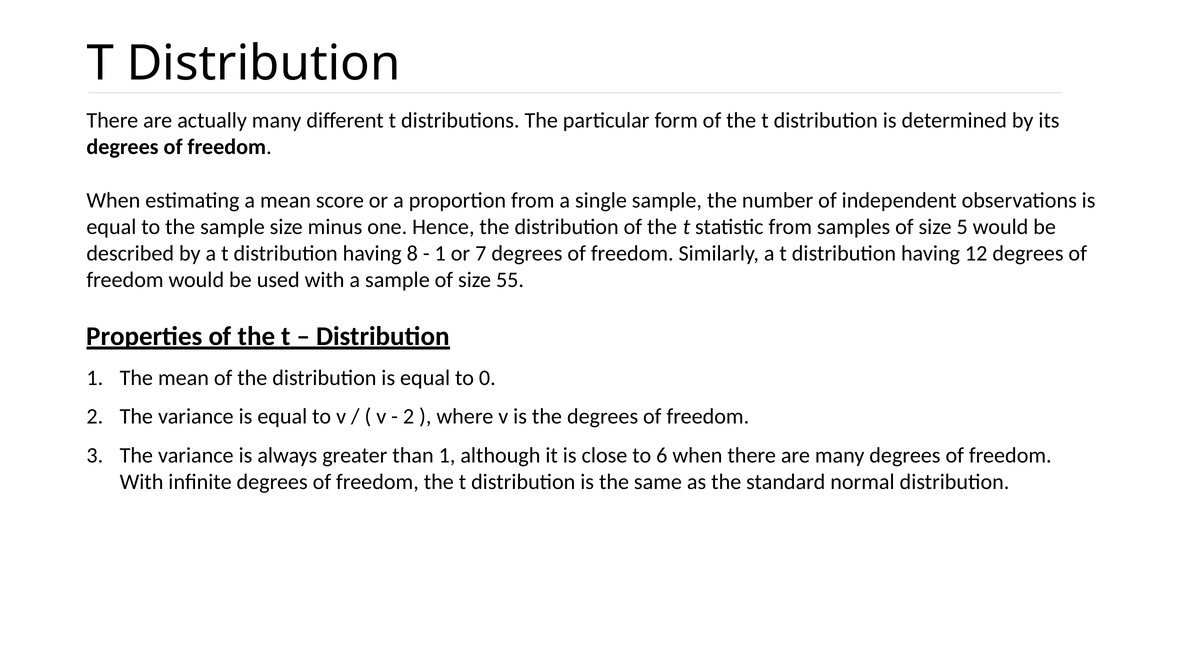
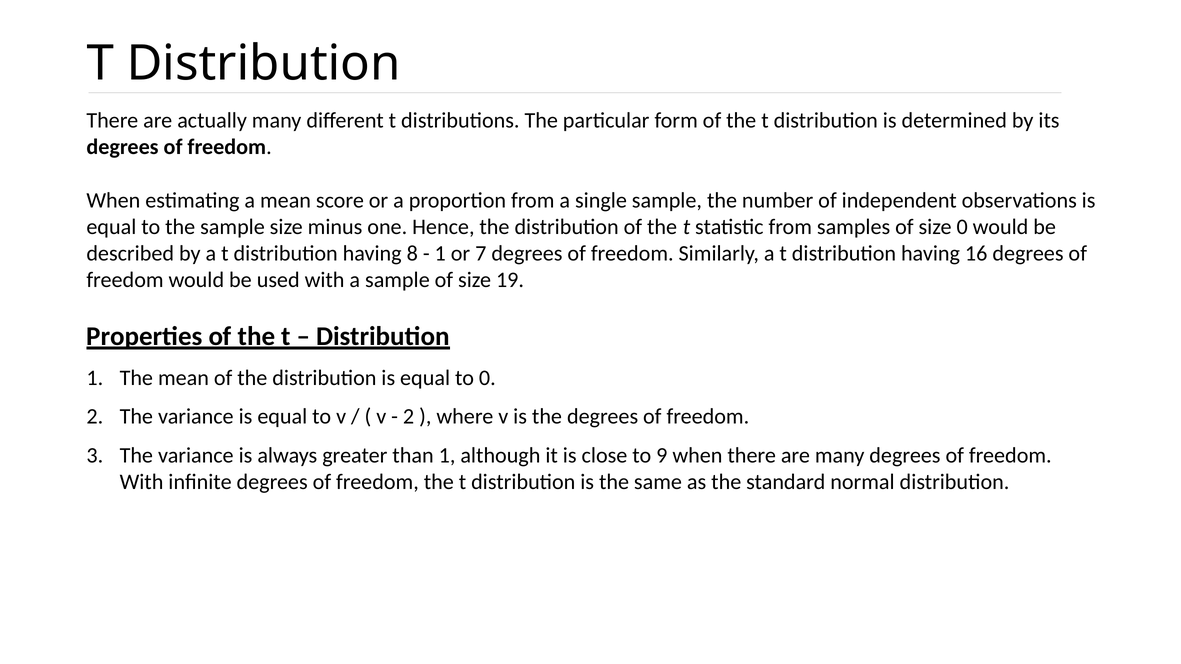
size 5: 5 -> 0 (962, 227)
12: 12 -> 16 (976, 253)
55: 55 -> 19 (510, 280)
6: 6 -> 9 (662, 456)
